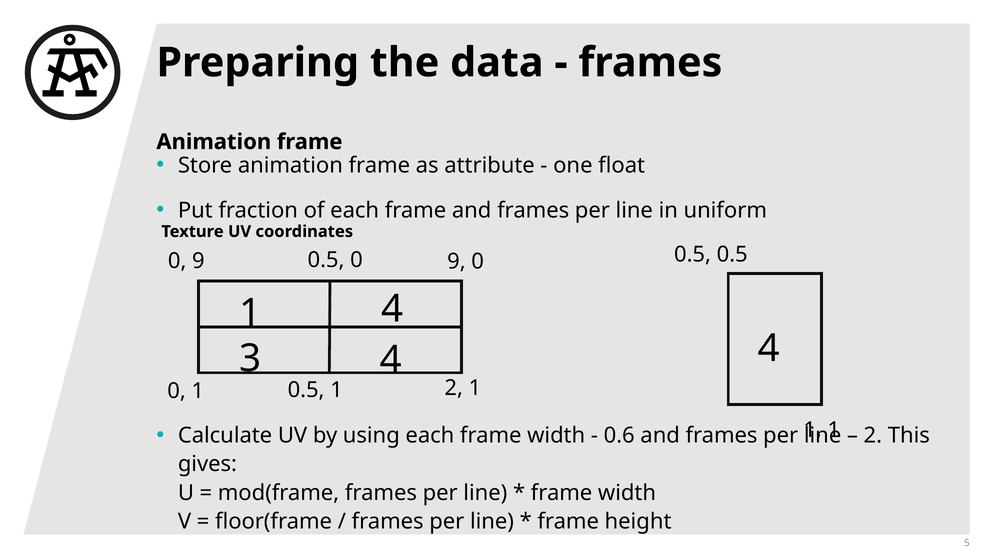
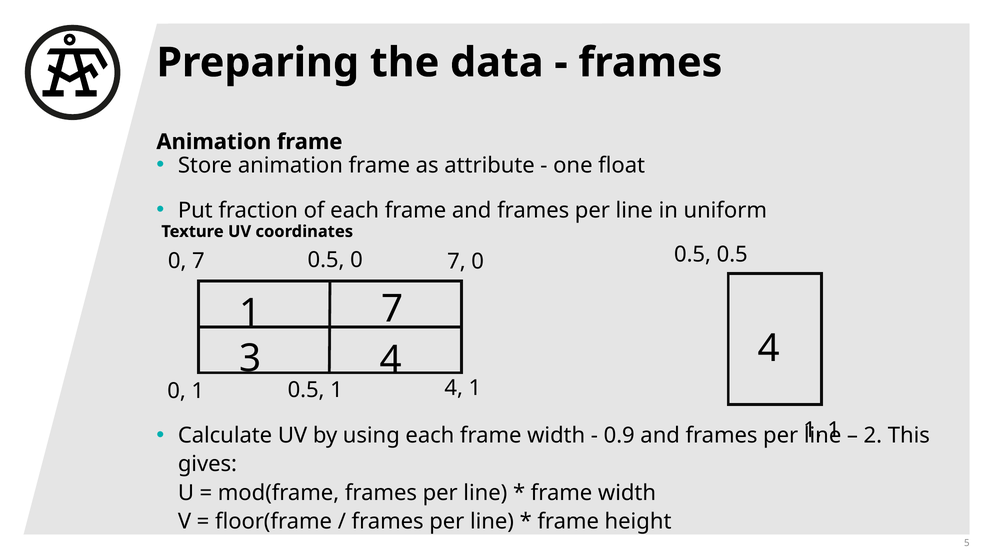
9: 9 -> 7 (198, 261)
0.5 0 9: 9 -> 7 (456, 262)
1 4: 4 -> 7 (392, 309)
1 2: 2 -> 4 (454, 389)
0.6: 0.6 -> 0.9 (619, 436)
